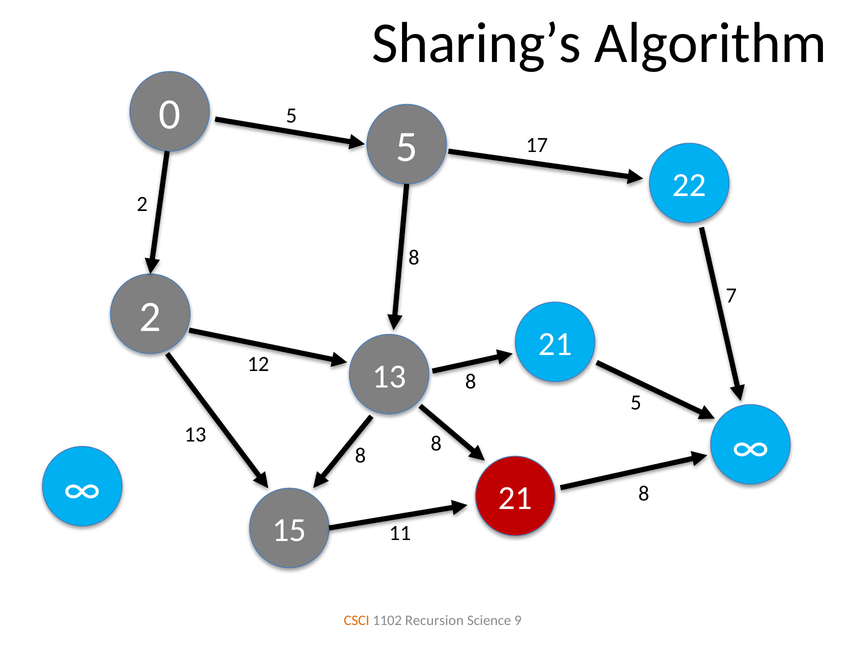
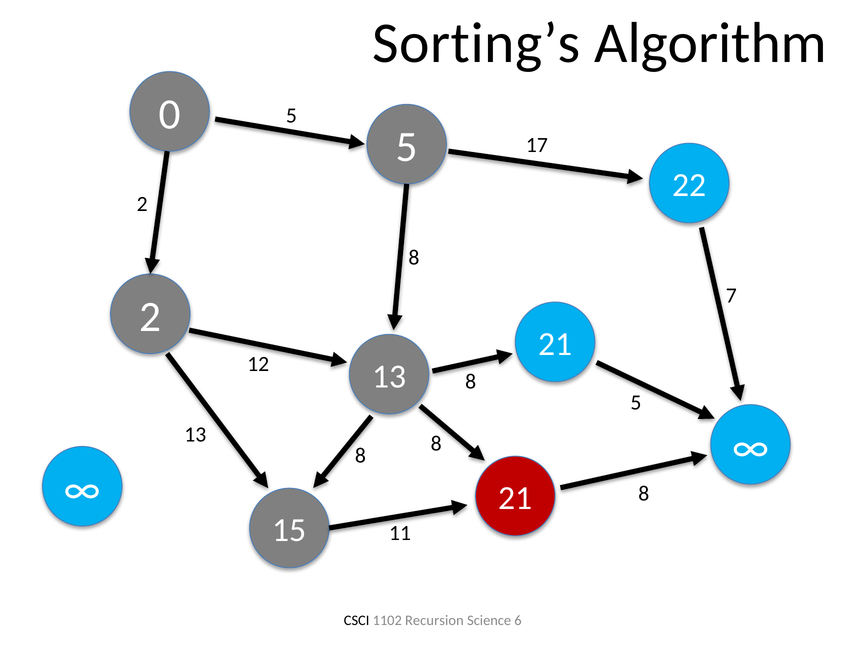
Sharing’s: Sharing’s -> Sorting’s (476, 43)
CSCI colour: orange -> black (357, 620)
9: 9 -> 6 (518, 620)
